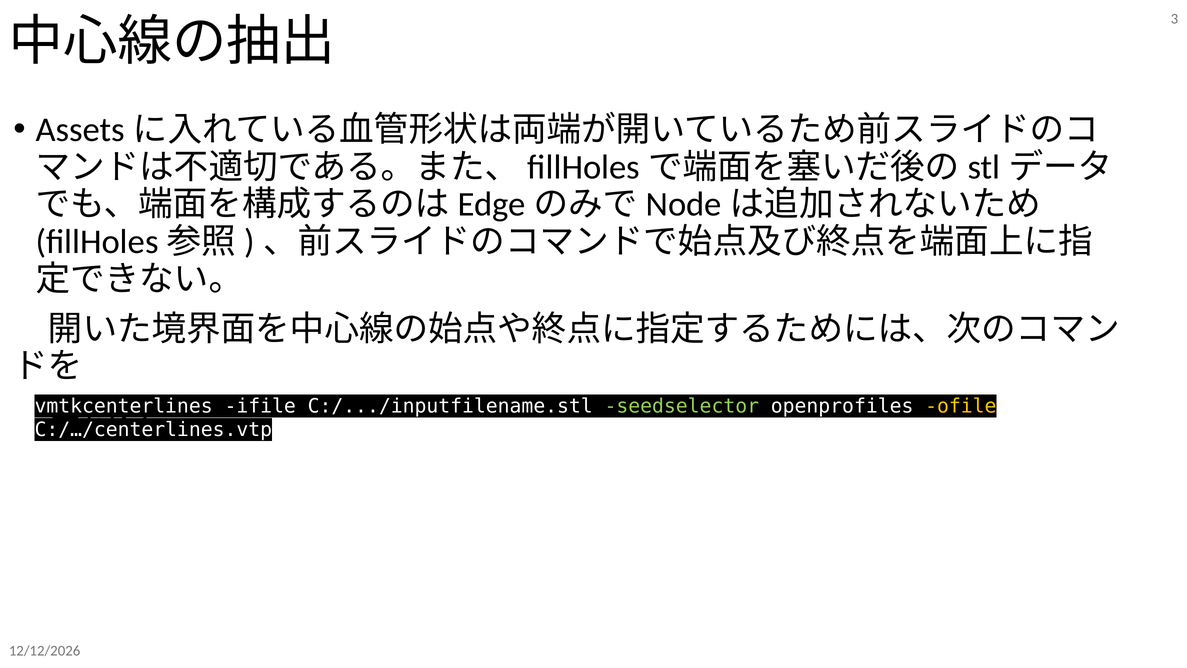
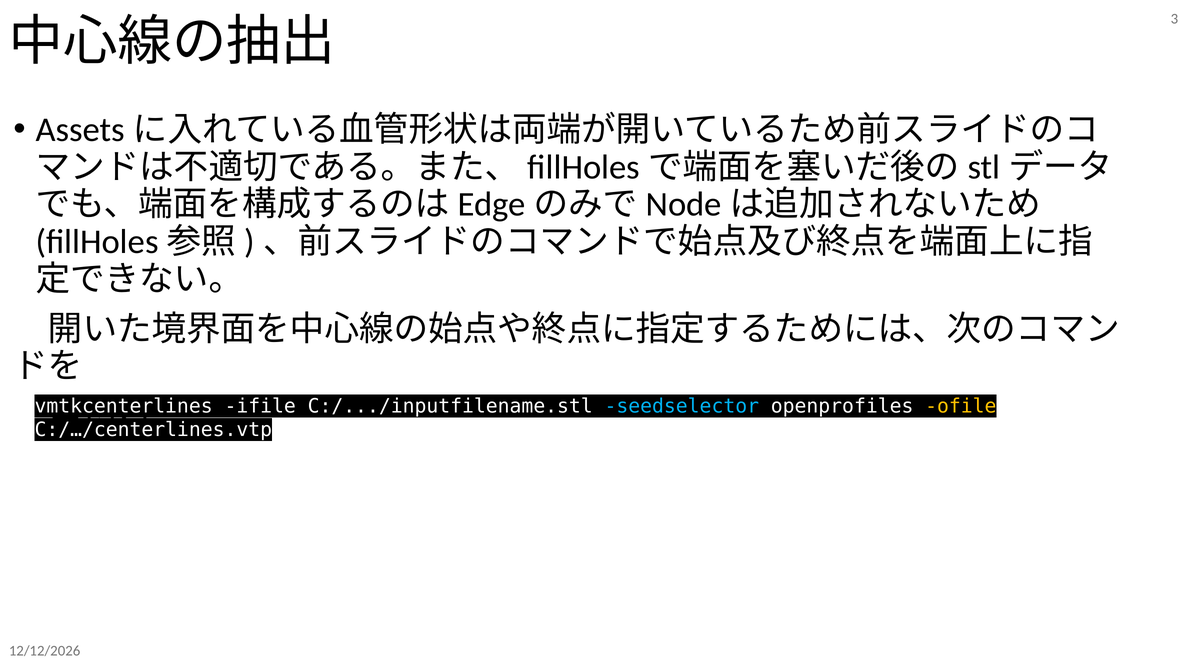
seedselector colour: light green -> light blue (682, 406)
